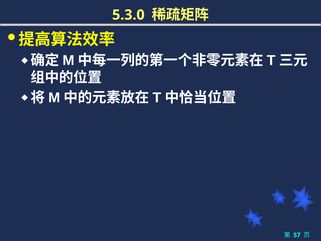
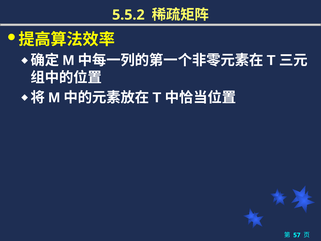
5.3.0: 5.3.0 -> 5.5.2 (128, 15)
